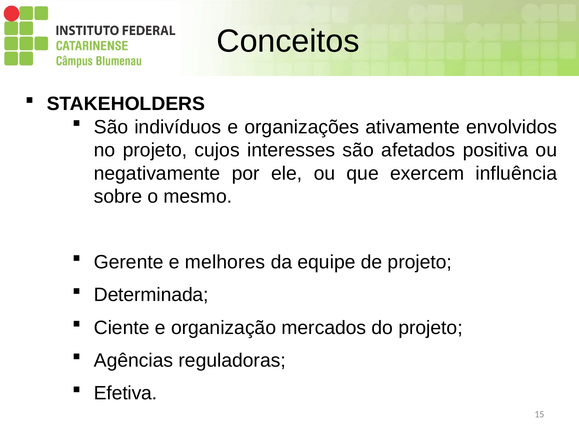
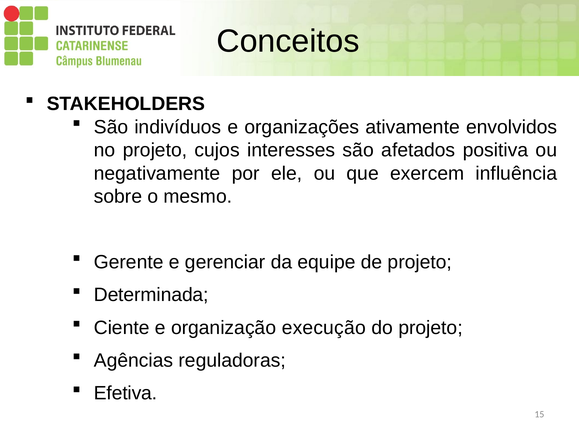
melhores: melhores -> gerenciar (225, 262)
mercados: mercados -> execução (324, 328)
